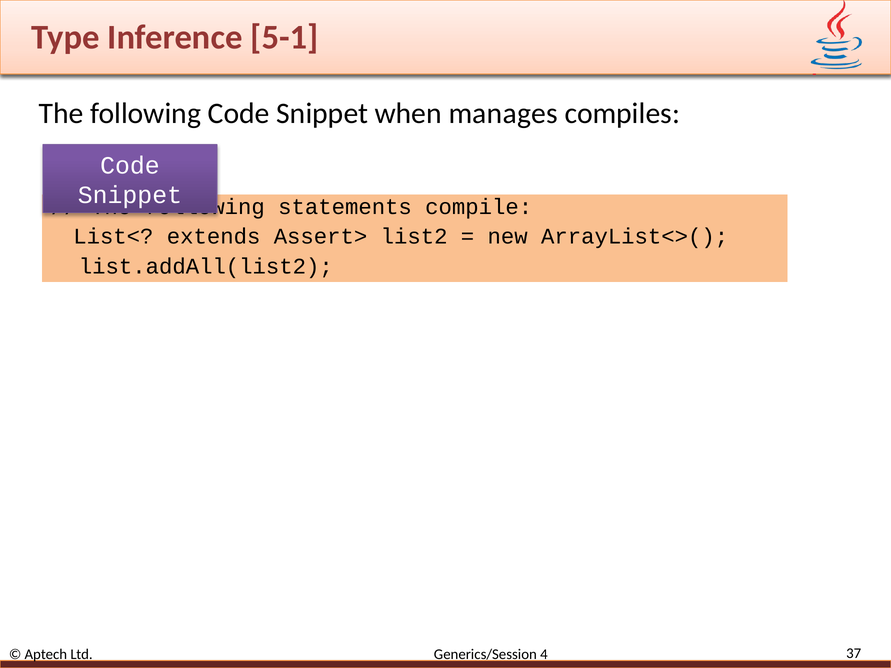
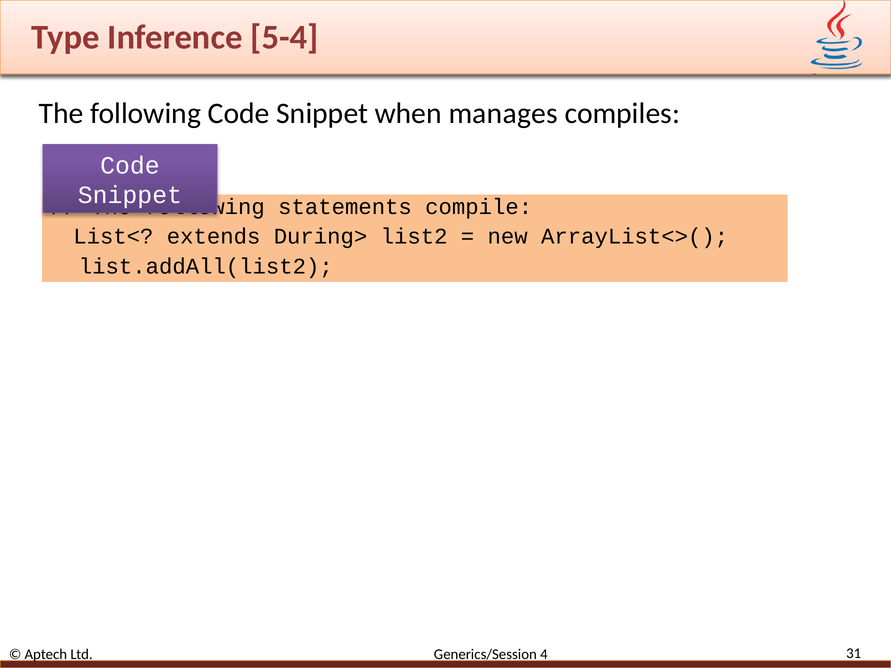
5-1: 5-1 -> 5-4 (284, 37)
Assert>: Assert> -> During> (321, 237)
37: 37 -> 31 (854, 653)
